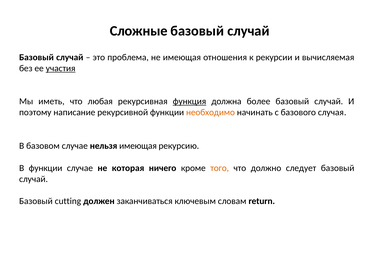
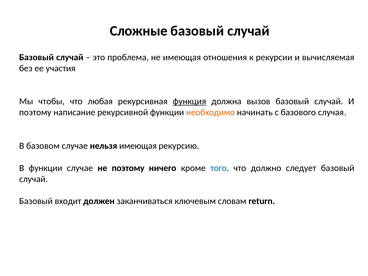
участия underline: present -> none (61, 68)
иметь: иметь -> чтобы (51, 101)
более: более -> вызов (259, 101)
не которая: которая -> поэтому (128, 168)
того colour: orange -> blue (220, 168)
cutting: cutting -> входит (68, 201)
